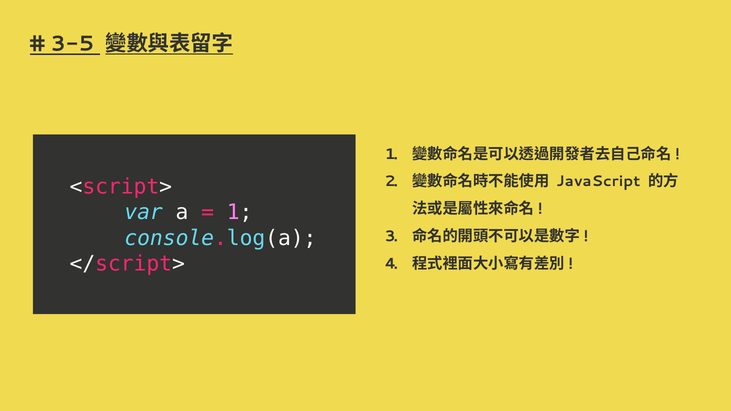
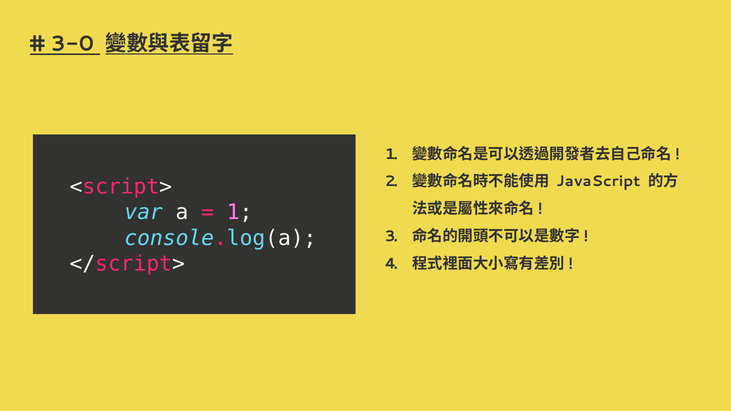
3-5: 3-5 -> 3-0 (72, 44)
